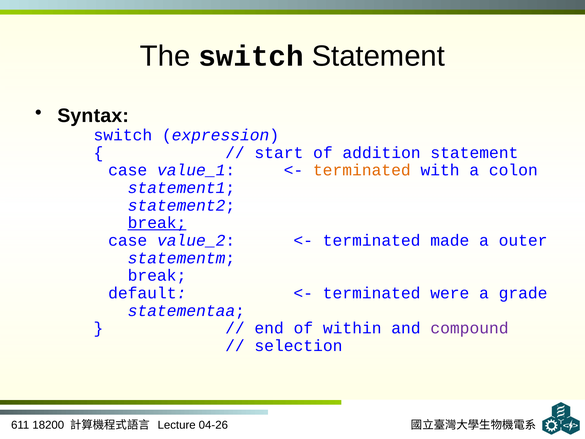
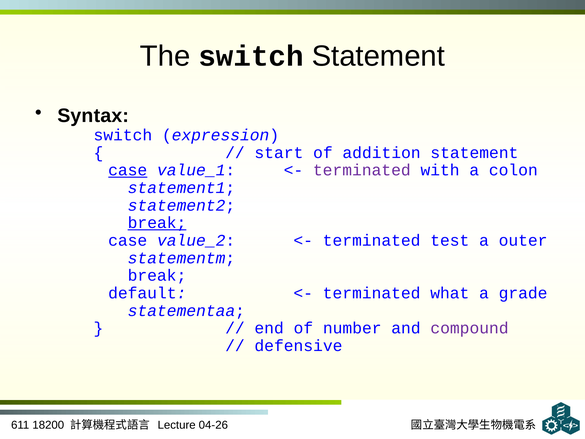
case underline: none -> present (128, 170)
terminated colour: orange -> purple (362, 170)
made: made -> test (450, 240)
were: were -> what (450, 293)
within: within -> number (352, 328)
selection: selection -> defensive (298, 346)
